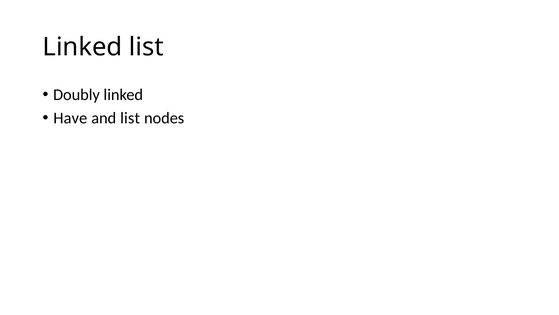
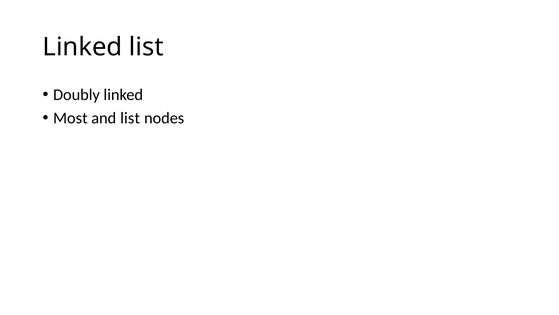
Have: Have -> Most (70, 118)
